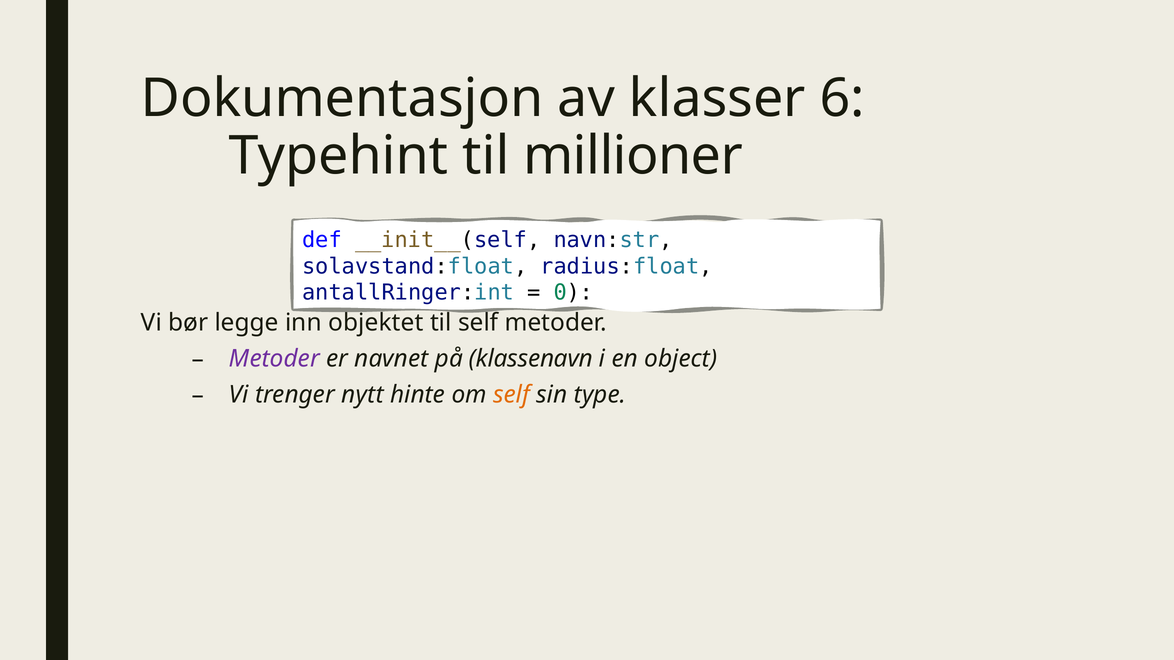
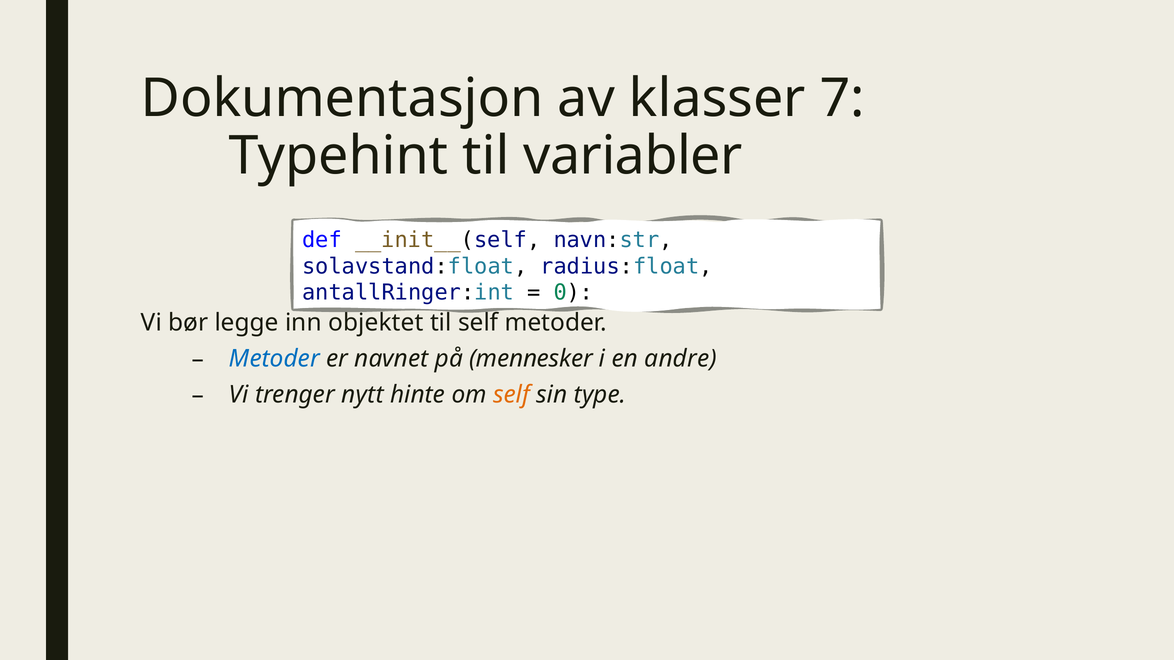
6: 6 -> 7 (842, 99)
millioner: millioner -> variabler (633, 156)
Metoder colour: purple -> blue (274, 359)
klassenavn: klassenavn -> mennesker (531, 359)
object: object -> andre (681, 359)
